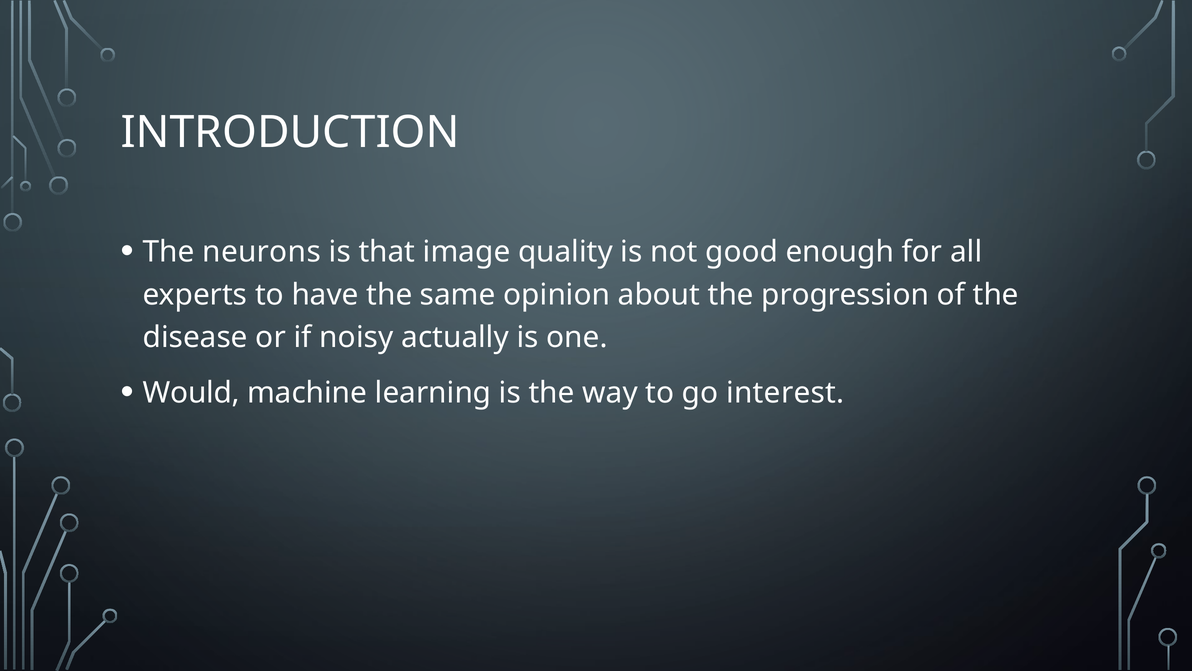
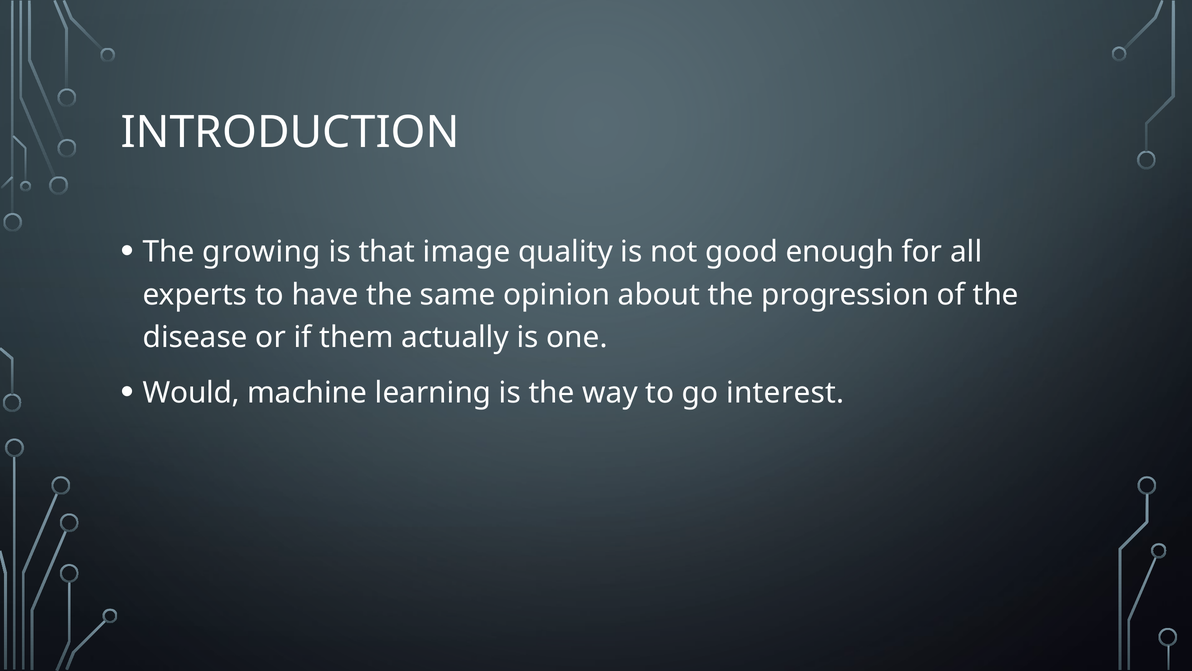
neurons: neurons -> growing (262, 252)
noisy: noisy -> them (356, 337)
